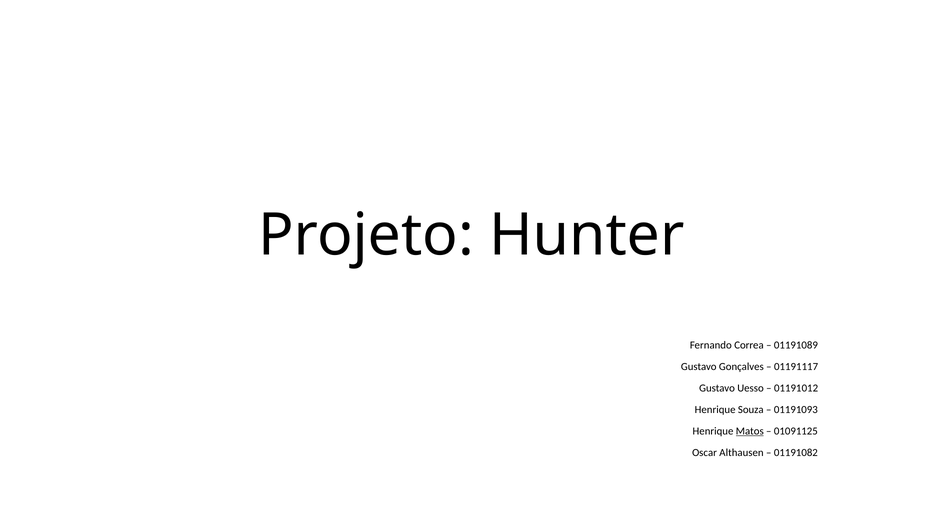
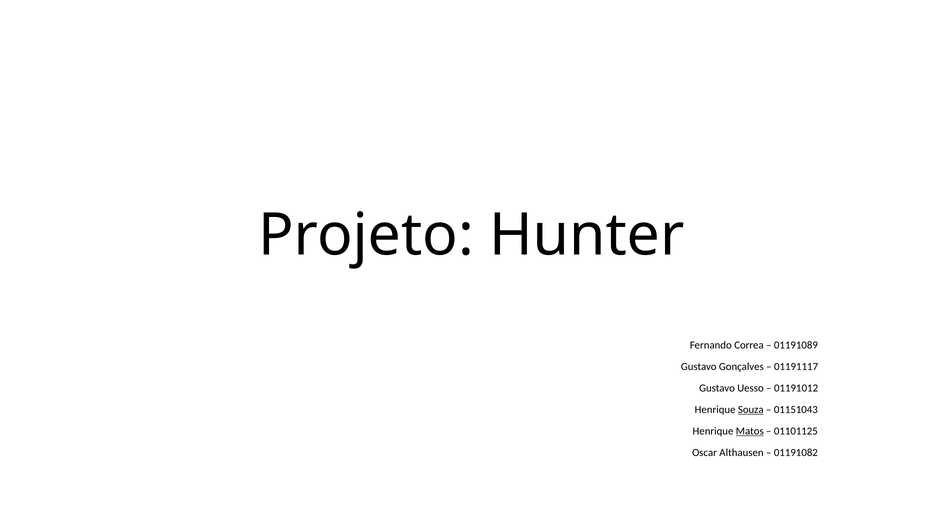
Souza underline: none -> present (751, 410)
01191093: 01191093 -> 01151043 (796, 410)
01091125: 01091125 -> 01101125 (796, 431)
